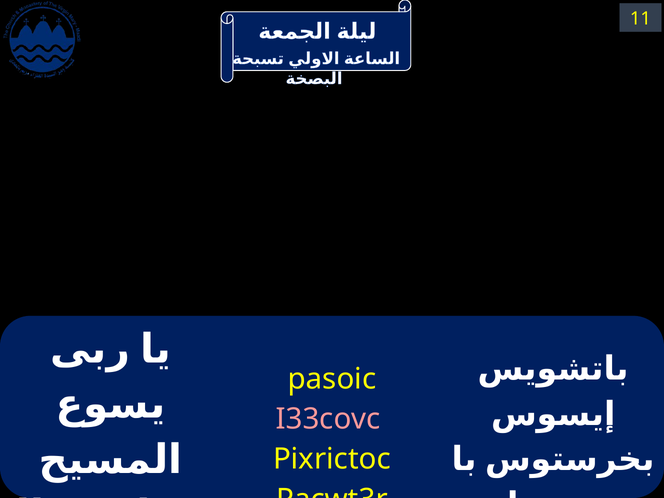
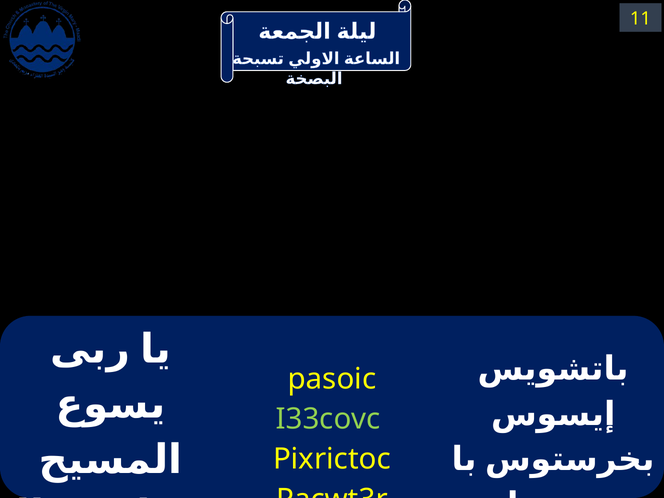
I33covc colour: pink -> light green (328, 419)
